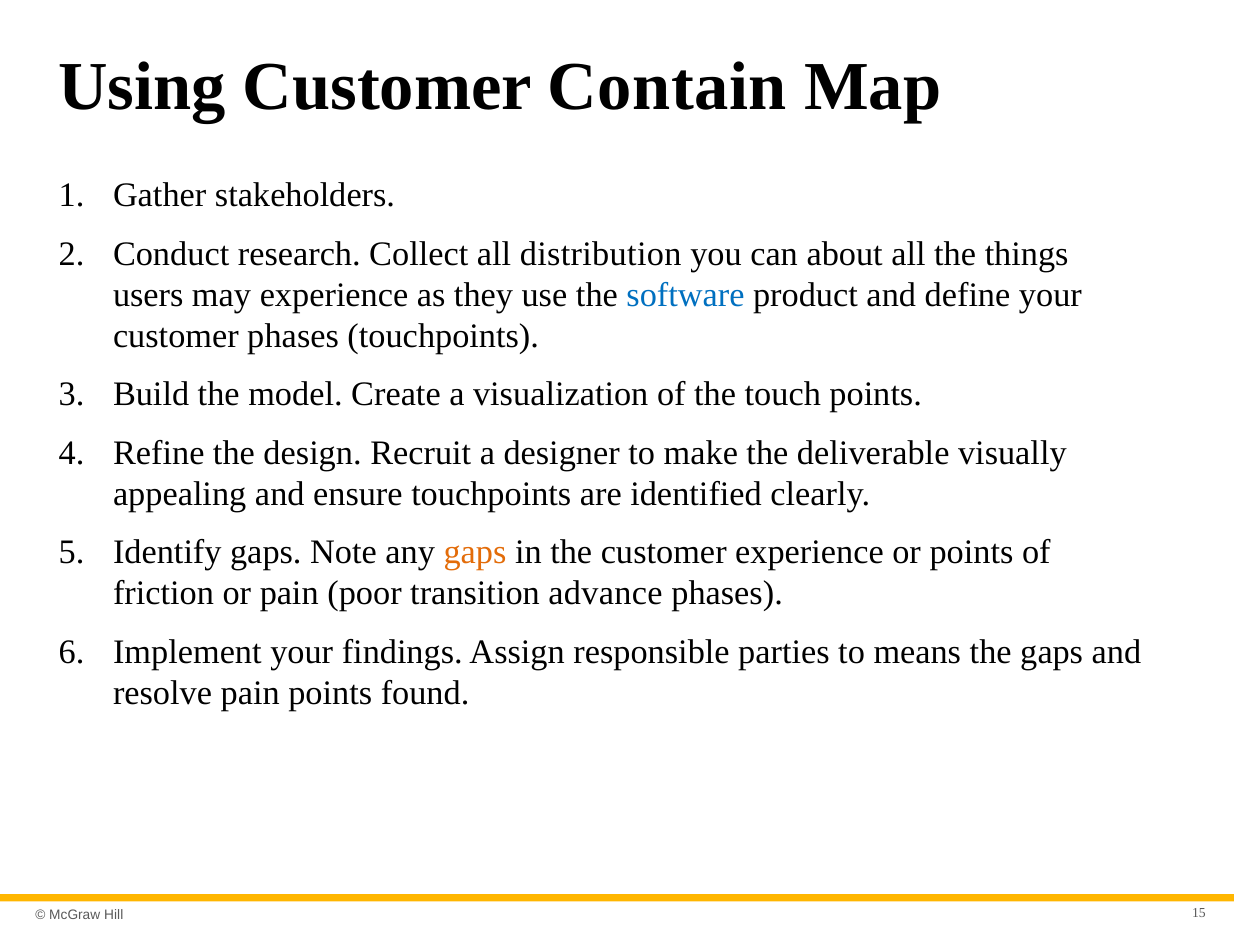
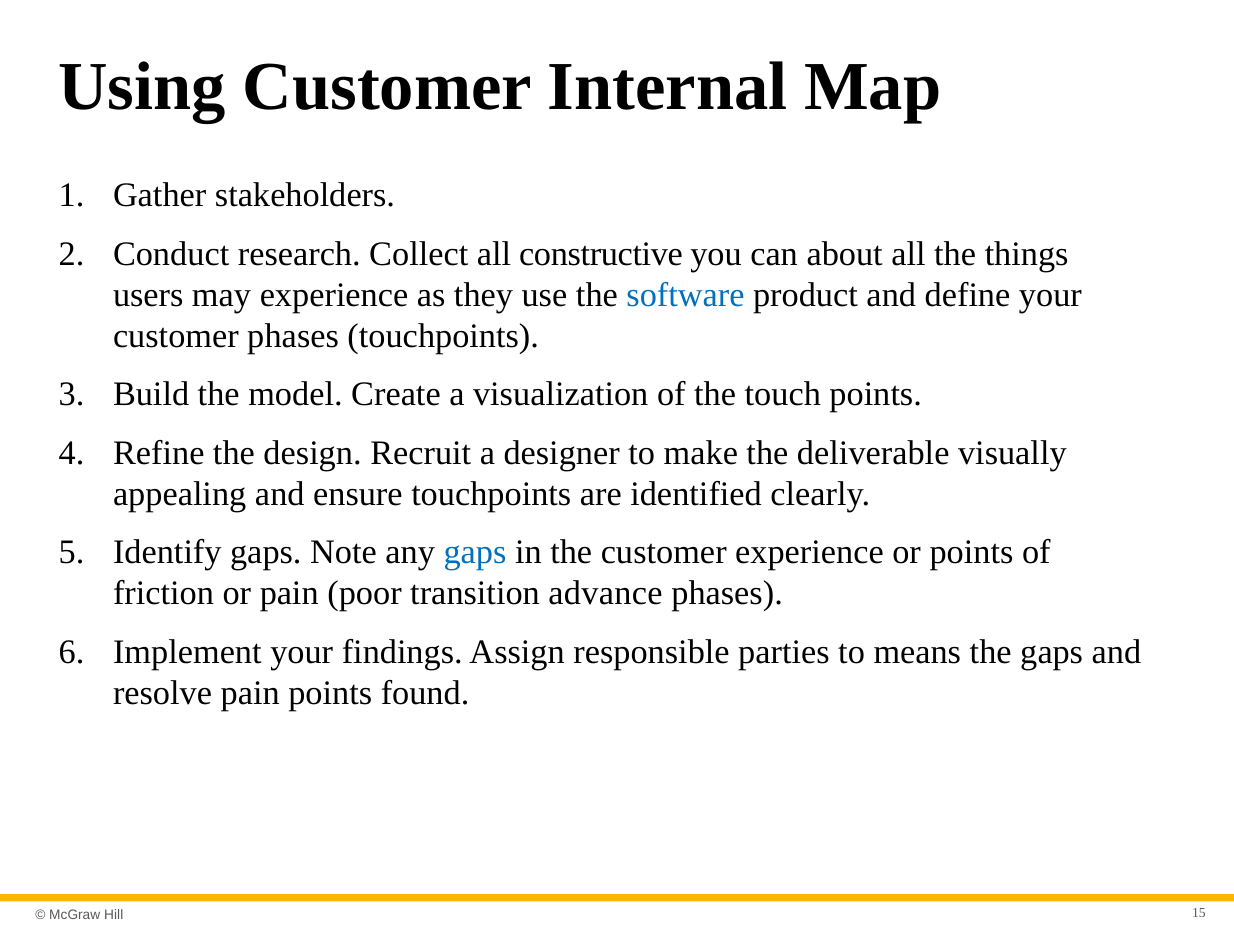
Contain: Contain -> Internal (668, 86)
distribution: distribution -> constructive (601, 254)
gaps colour: orange -> blue (475, 552)
